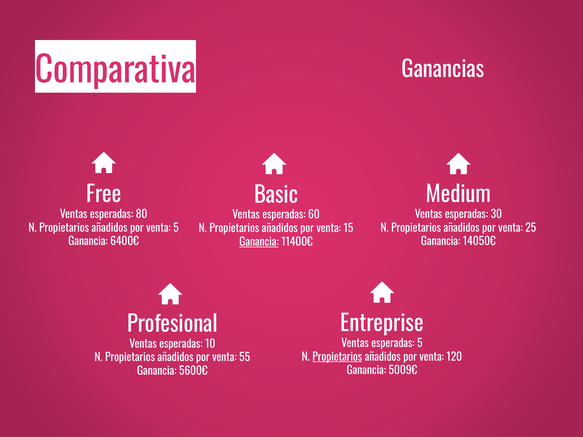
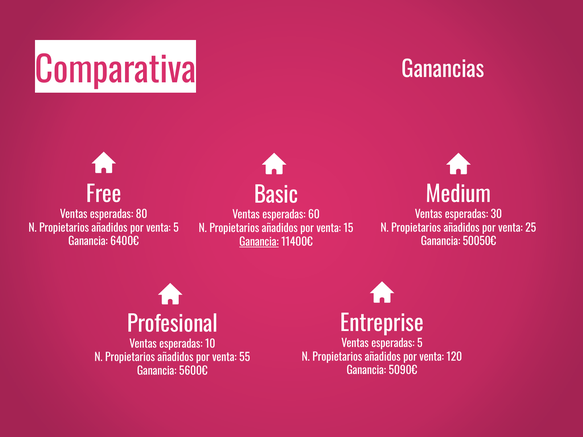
14050€: 14050€ -> 50050€ (479, 242)
Propietarios underline: present -> none (337, 357)
5009€: 5009€ -> 5090€ (403, 371)
